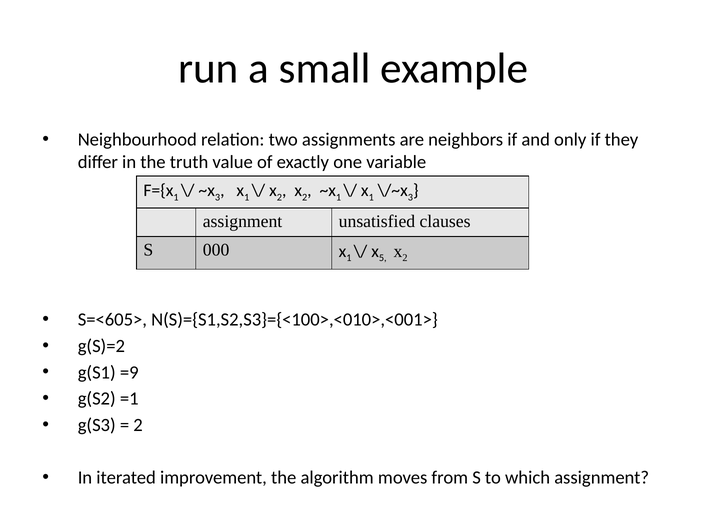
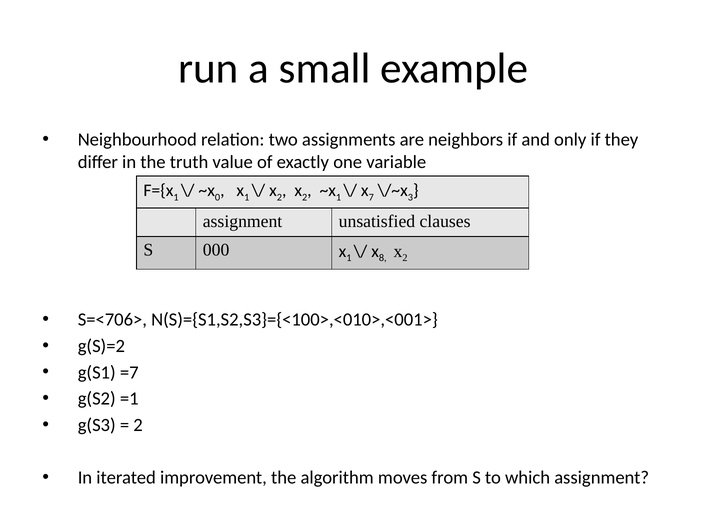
3: 3 -> 0 (218, 197)
1: 1 -> 7 (371, 197)
5: 5 -> 8 (383, 258)
S=<605>: S=<605> -> S=<706> (112, 320)
=9: =9 -> =7 (129, 373)
